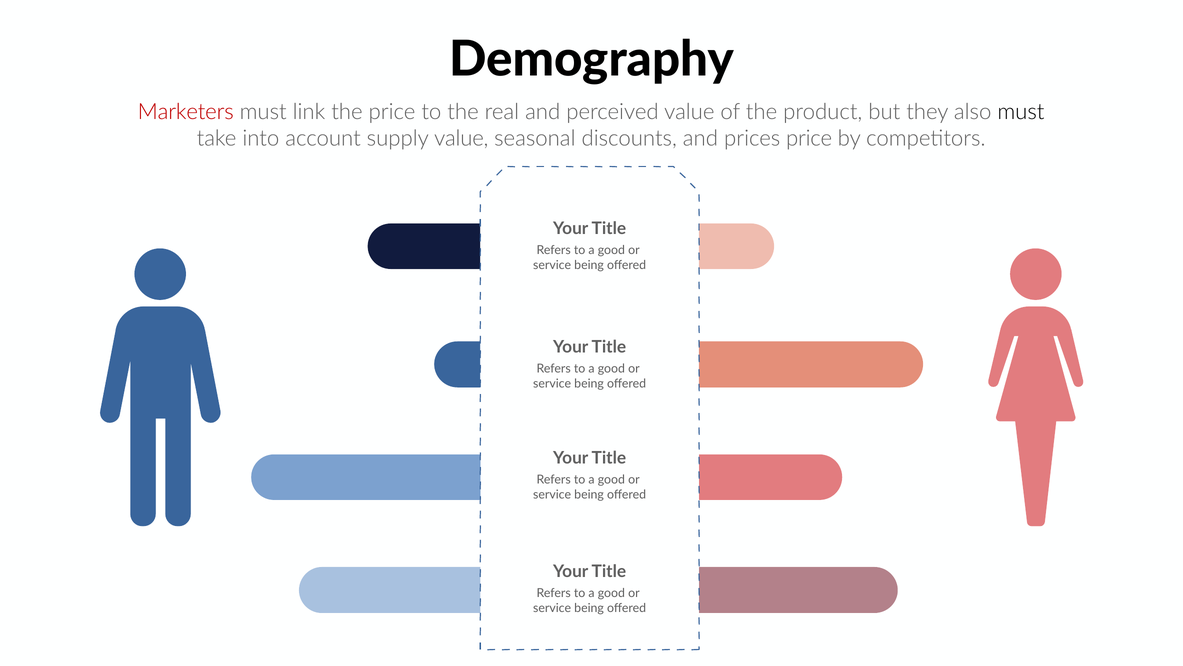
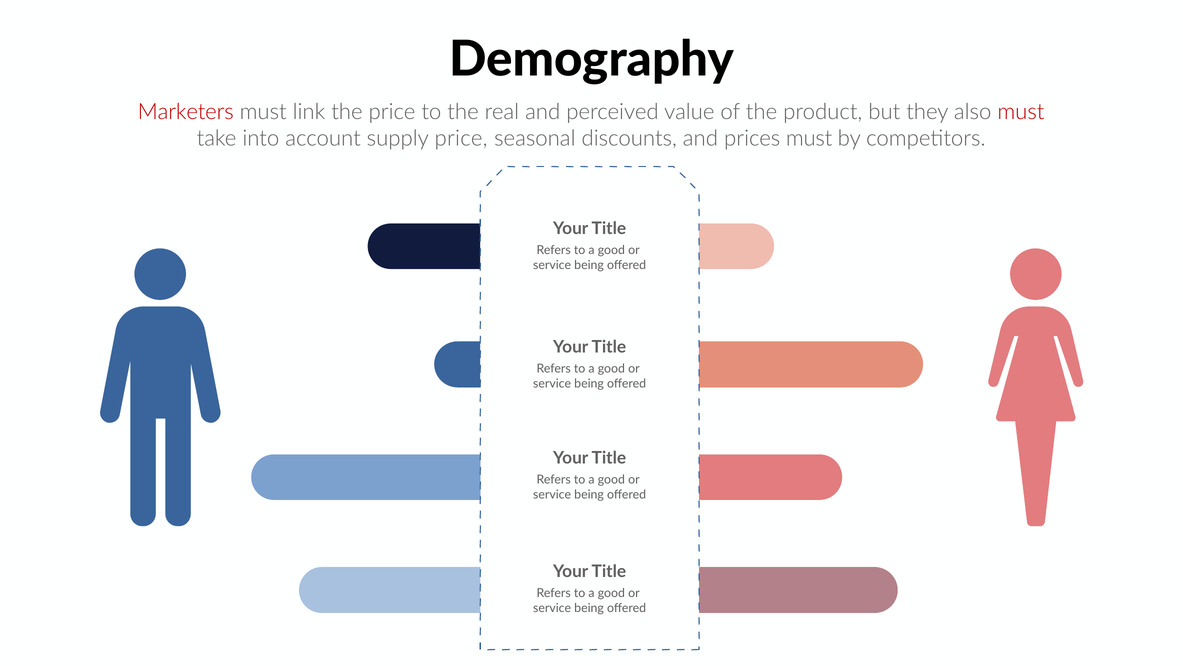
must colour: black -> red (1021, 112)
supply value: value -> price (461, 138)
prices price: price -> must (809, 138)
